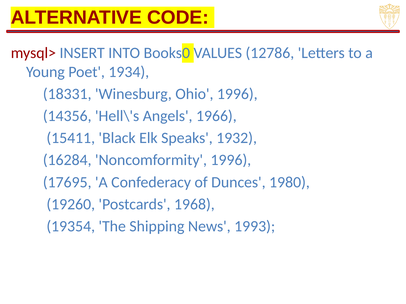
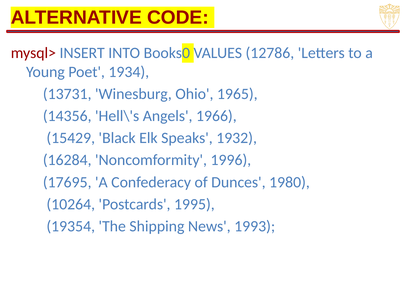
18331: 18331 -> 13731 (67, 94)
Ohio 1996: 1996 -> 1965 (237, 94)
15411: 15411 -> 15429 (71, 138)
19260: 19260 -> 10264 (71, 205)
1968: 1968 -> 1995 (194, 205)
